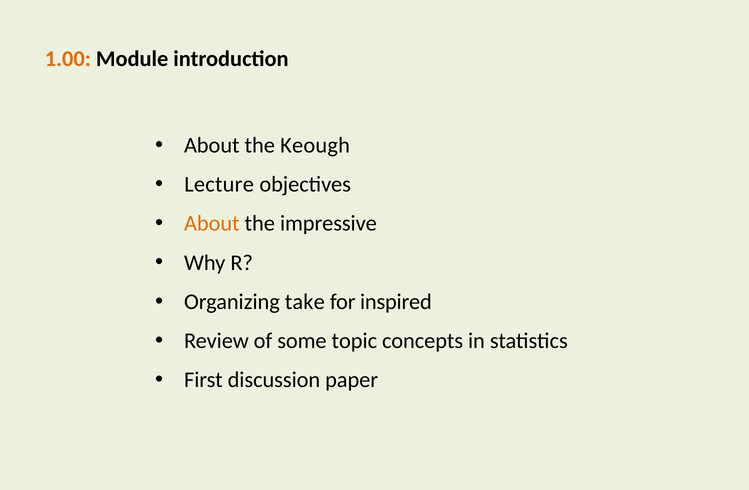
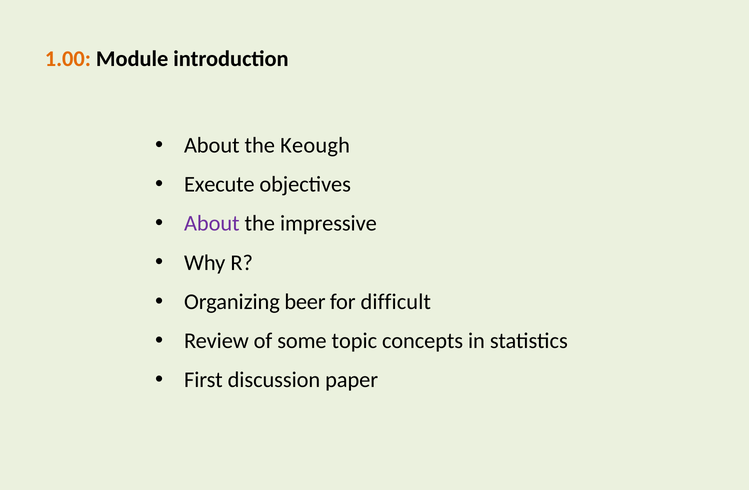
Lecture: Lecture -> Execute (219, 184)
About colour: orange -> purple (212, 223)
take: take -> beer (305, 302)
inspired: inspired -> difficult (396, 302)
